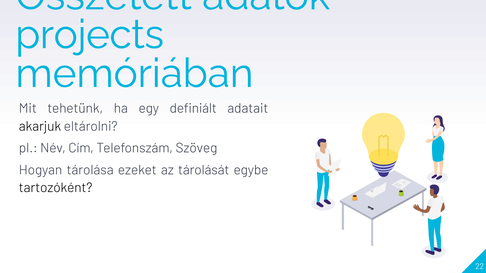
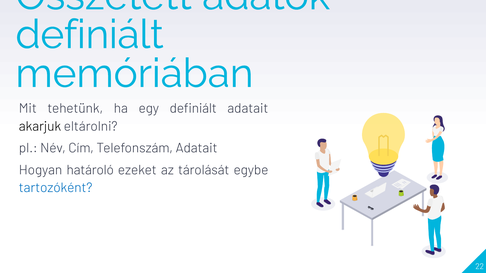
projects: projects -> definiált (90, 35)
Telefonszám Szöveg: Szöveg -> Adatait (197, 148)
tárolása: tárolása -> határoló (90, 170)
tartozóként colour: black -> blue (56, 188)
